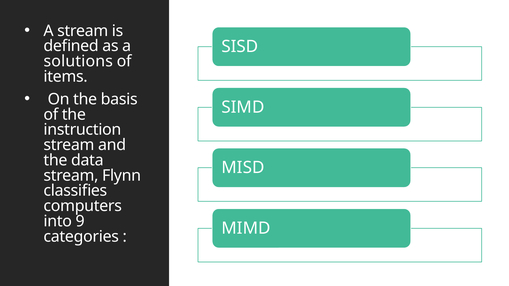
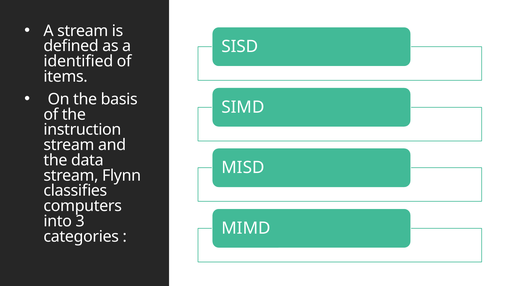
solutions: solutions -> identified (78, 61)
9: 9 -> 3 (80, 221)
